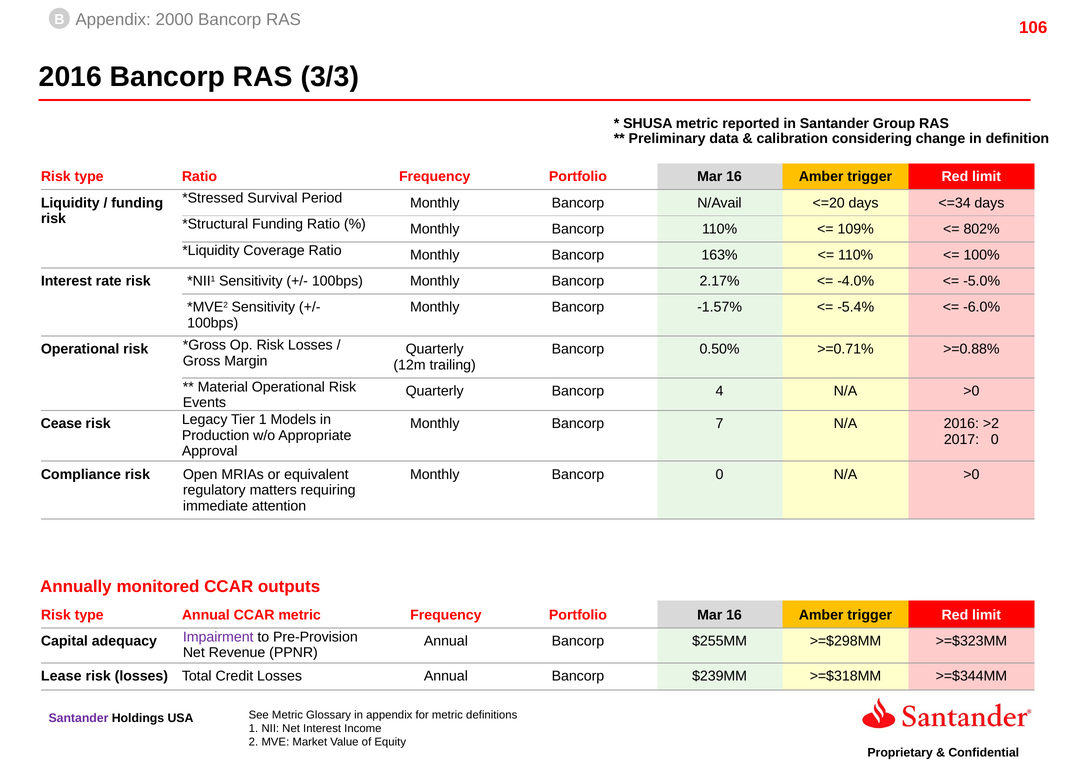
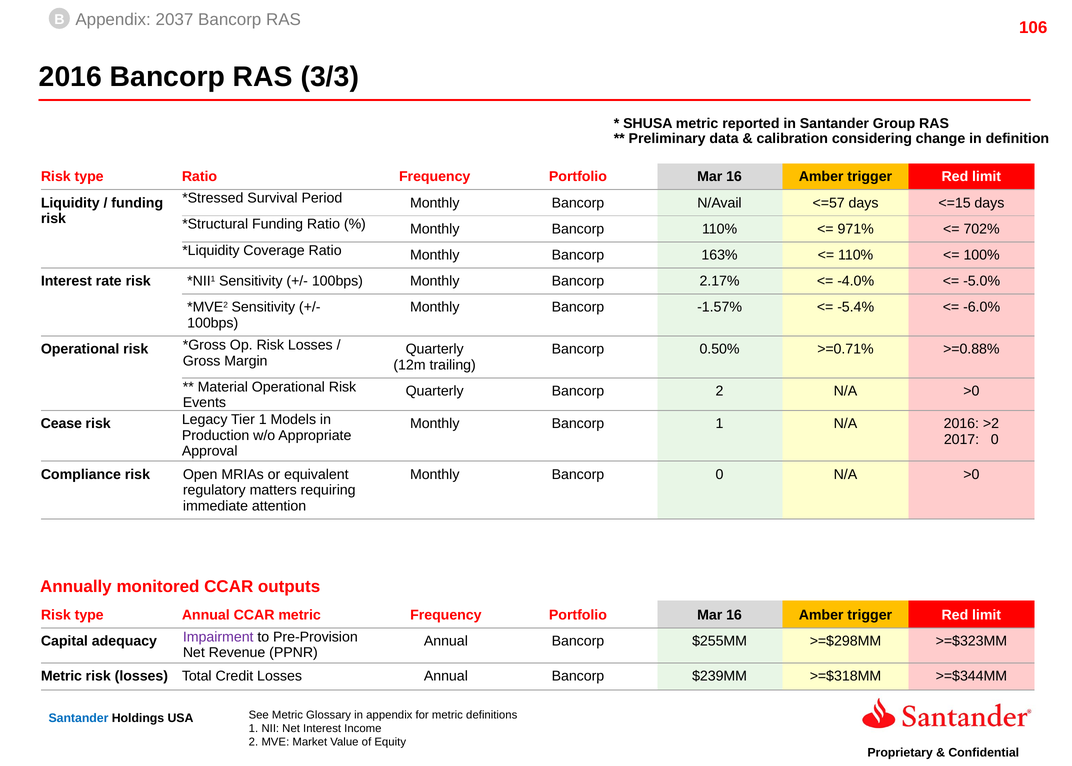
2000: 2000 -> 2037 (174, 19)
<=20: <=20 -> <=57 (829, 203)
<=34: <=34 -> <=15 (955, 203)
109%: 109% -> 971% (856, 229)
802%: 802% -> 702% (982, 229)
Bancorp 4: 4 -> 2 (720, 391)
Bancorp 7: 7 -> 1 (720, 424)
Lease: Lease -> Metric (61, 676)
Santander colour: purple -> blue (78, 718)
